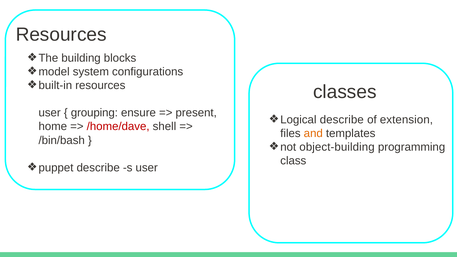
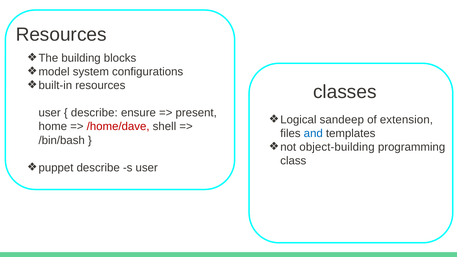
grouping: grouping -> describe (94, 113)
describe: describe -> sandeep (342, 120)
and colour: orange -> blue (313, 133)
